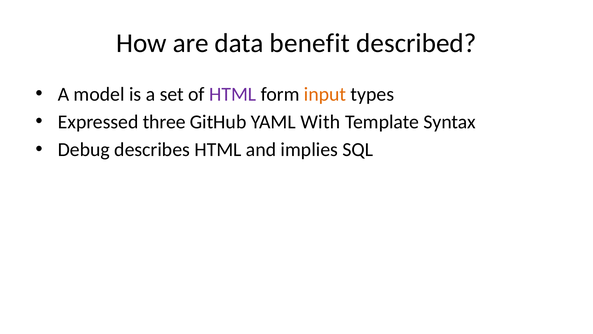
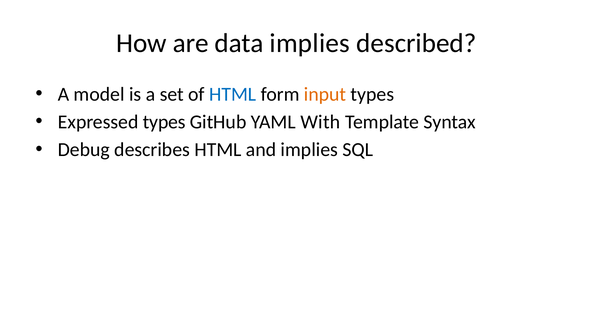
data benefit: benefit -> implies (310, 43)
HTML colour: purple -> blue (233, 94)
Expressed three: three -> types (164, 122)
